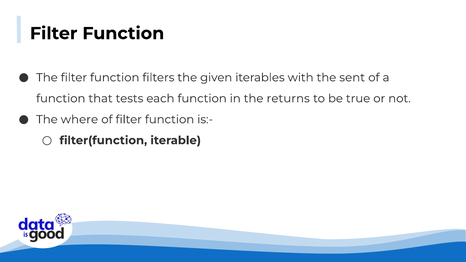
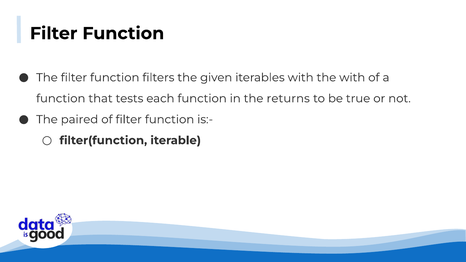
the sent: sent -> with (352, 78)
where: where -> paired (79, 119)
